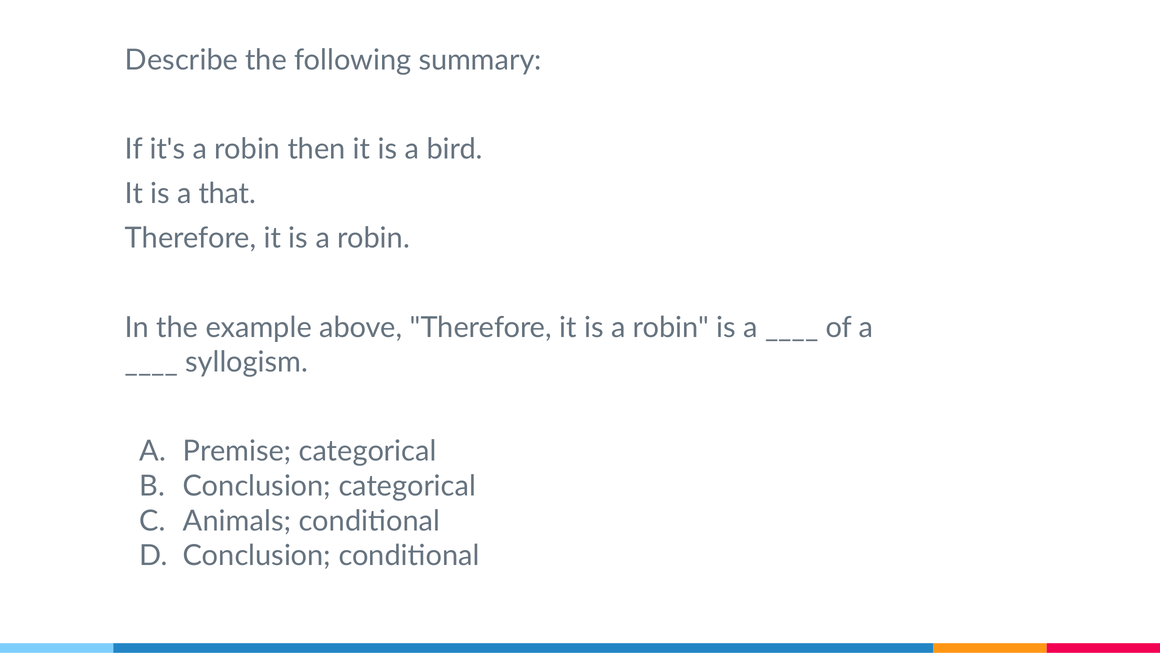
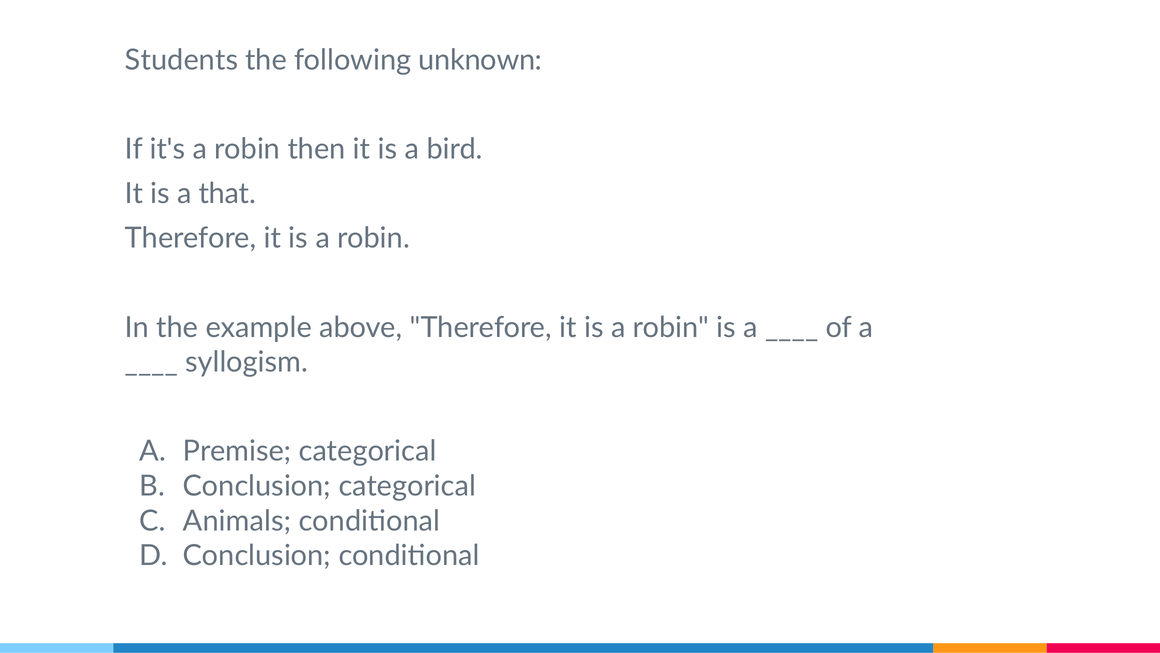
Describe: Describe -> Students (182, 60)
summary: summary -> unknown (480, 60)
